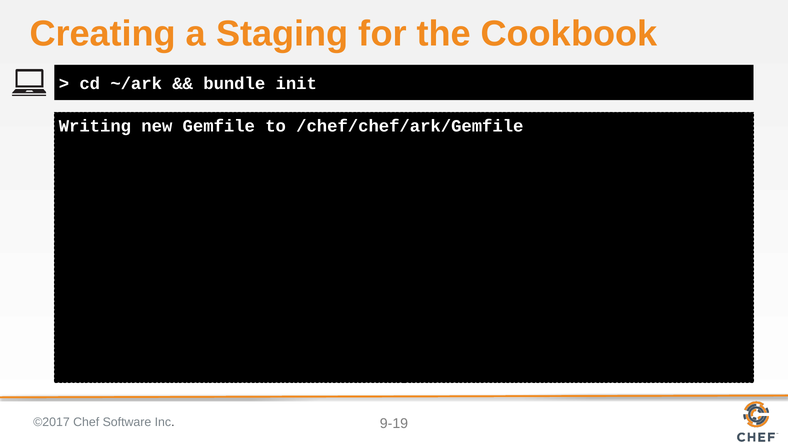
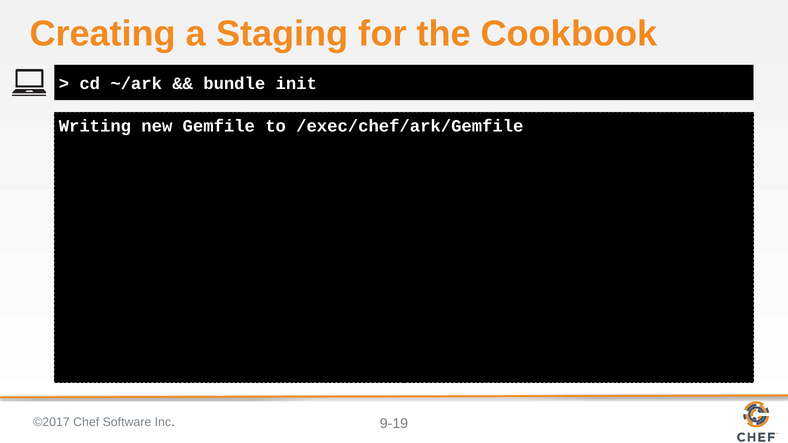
/chef/chef/ark/Gemfile: /chef/chef/ark/Gemfile -> /exec/chef/ark/Gemfile (410, 126)
